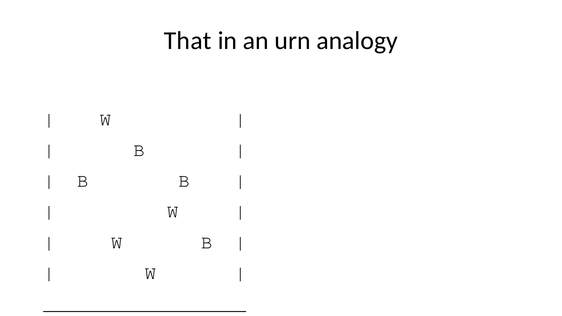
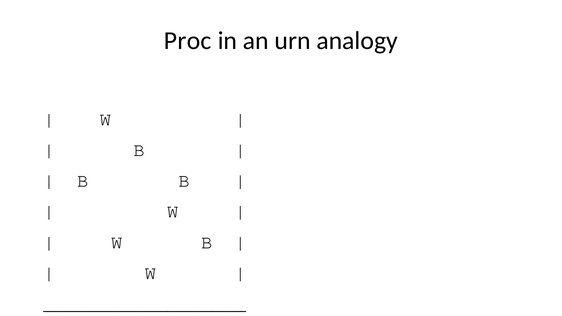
That: That -> Proc (188, 41)
